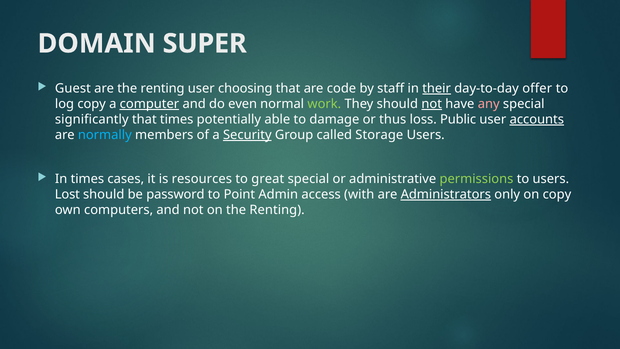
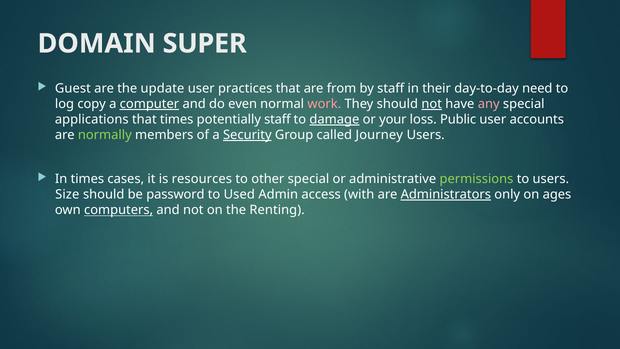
are the renting: renting -> update (162, 88)
choosing: choosing -> practices (245, 88)
code: code -> from (342, 88)
their underline: present -> none (437, 88)
offer: offer -> need (537, 88)
work colour: light green -> pink (324, 104)
significantly: significantly -> applications (92, 119)
potentially able: able -> staff (277, 119)
damage underline: none -> present (334, 119)
thus: thus -> your (393, 119)
accounts underline: present -> none (537, 119)
normally colour: light blue -> light green (105, 135)
Storage: Storage -> Journey (379, 135)
great: great -> other (268, 179)
Lost: Lost -> Size (67, 194)
Point: Point -> Used (239, 194)
on copy: copy -> ages (557, 194)
computers underline: none -> present (119, 210)
